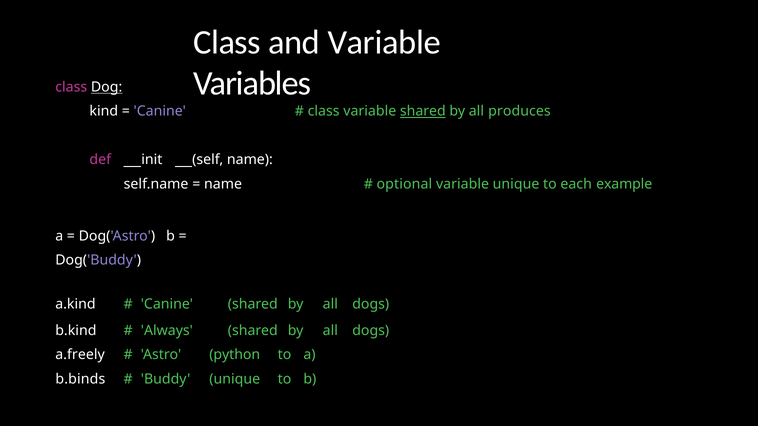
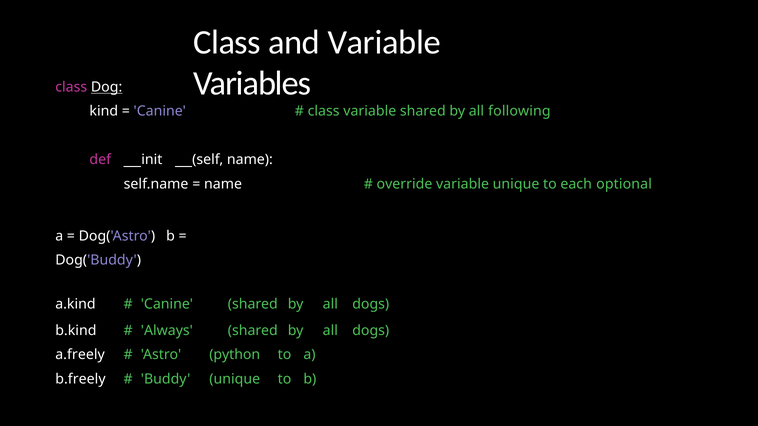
shared underline: present -> none (423, 111)
produces: produces -> following (519, 111)
optional: optional -> override (404, 184)
example: example -> optional (624, 184)
b.binds: b.binds -> b.freely (80, 380)
